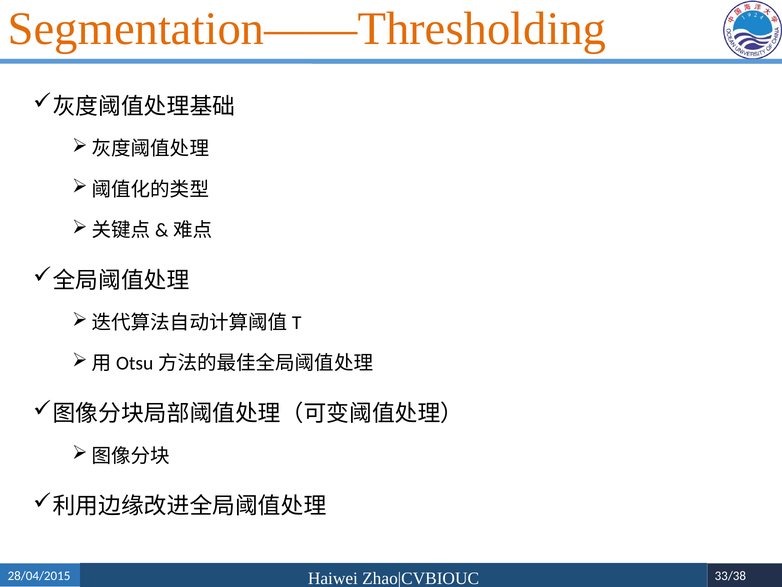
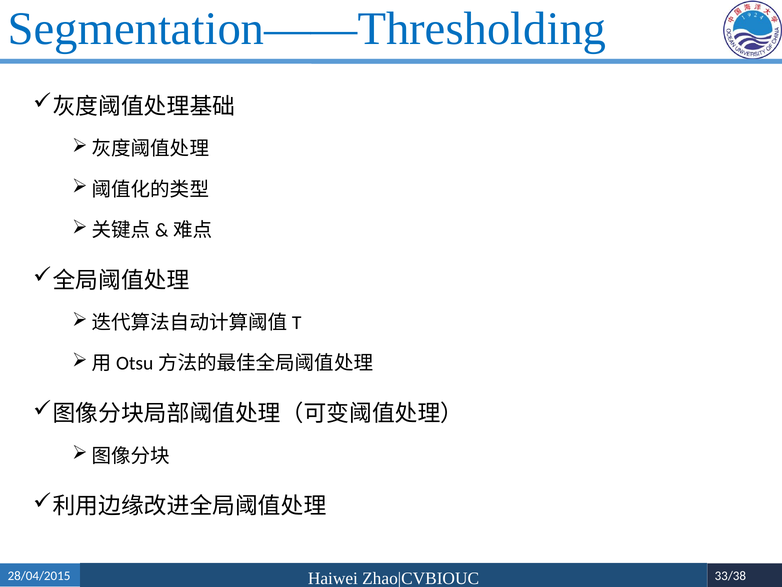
Segmentation——Thresholding colour: orange -> blue (307, 29)
